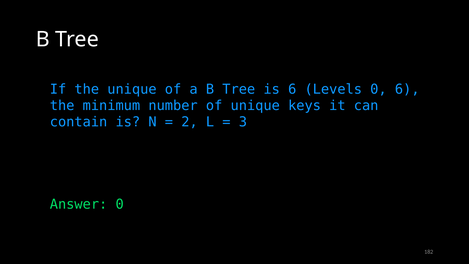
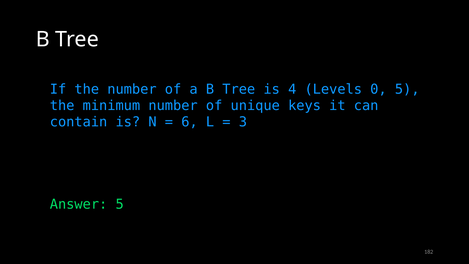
the unique: unique -> number (132, 89)
is 6: 6 -> 4 (292, 89)
0 6: 6 -> 5 (407, 89)
2: 2 -> 6 (189, 122)
Answer 0: 0 -> 5 (120, 204)
